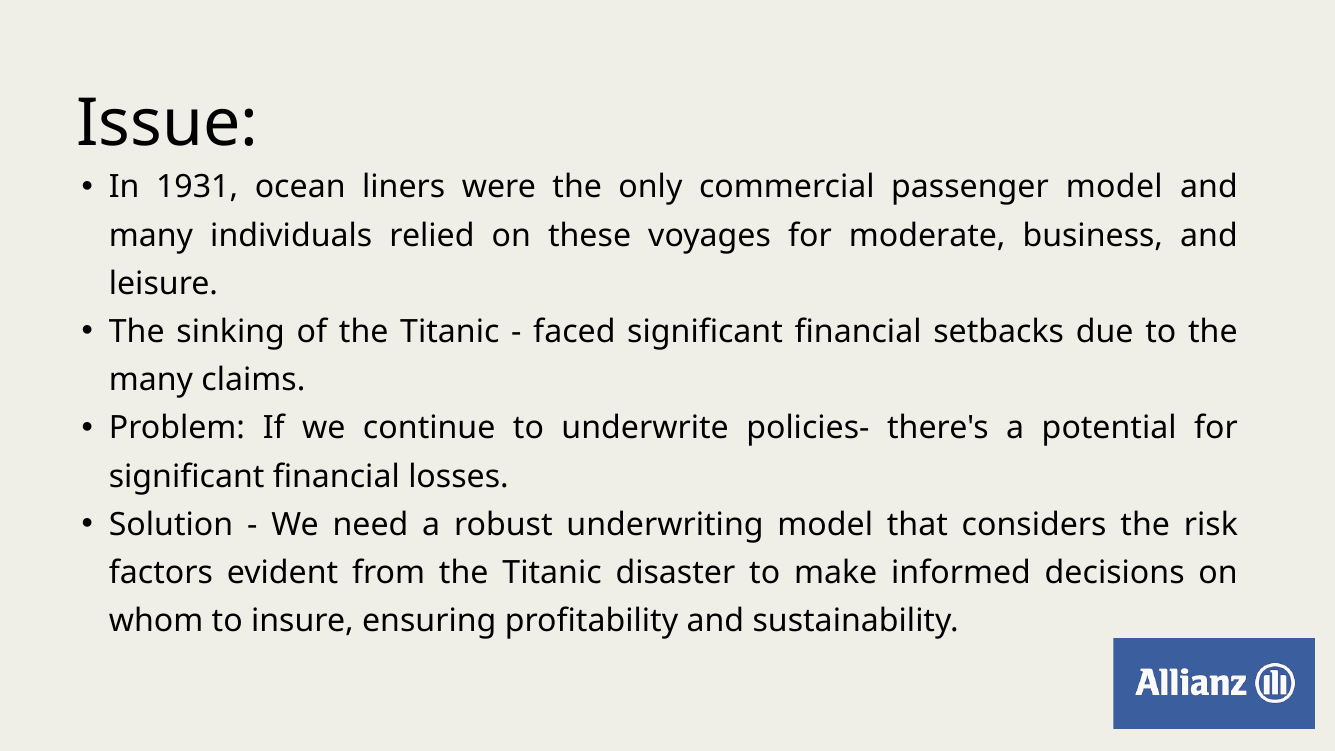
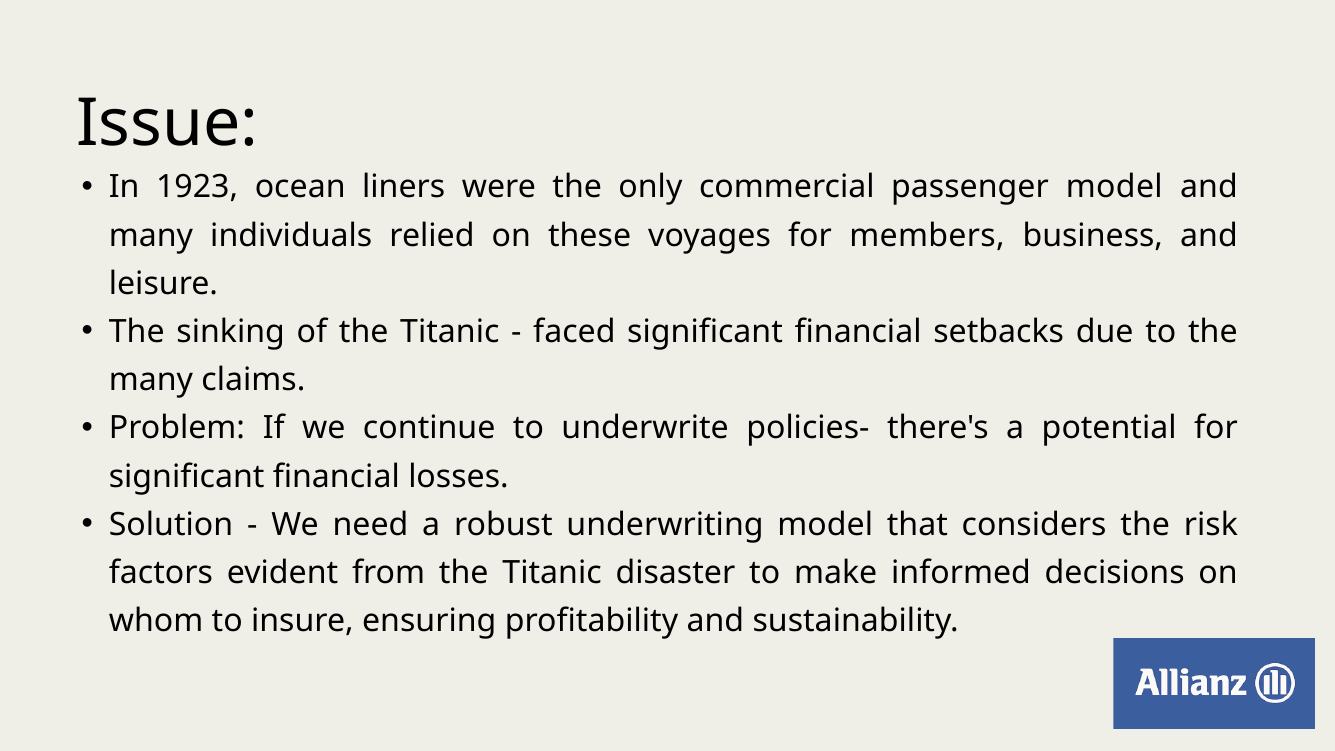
1931: 1931 -> 1923 (197, 187)
moderate: moderate -> members (927, 235)
